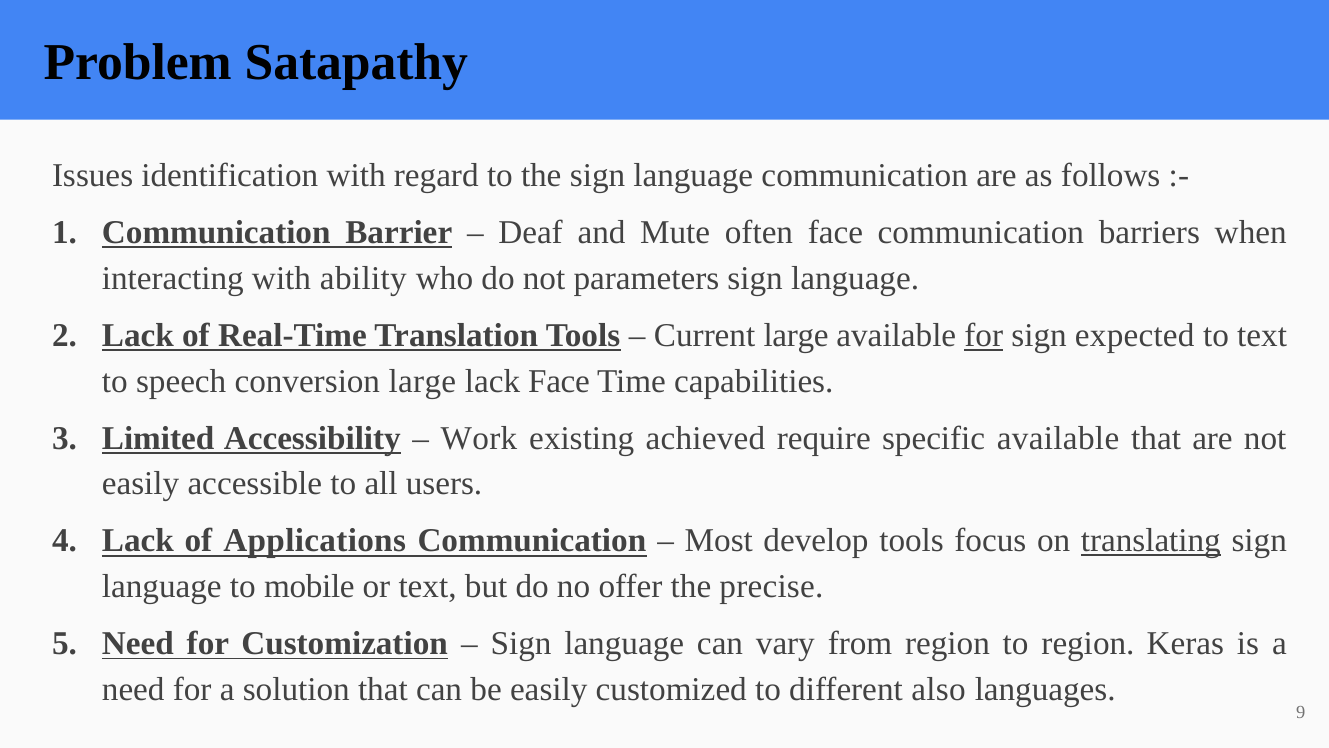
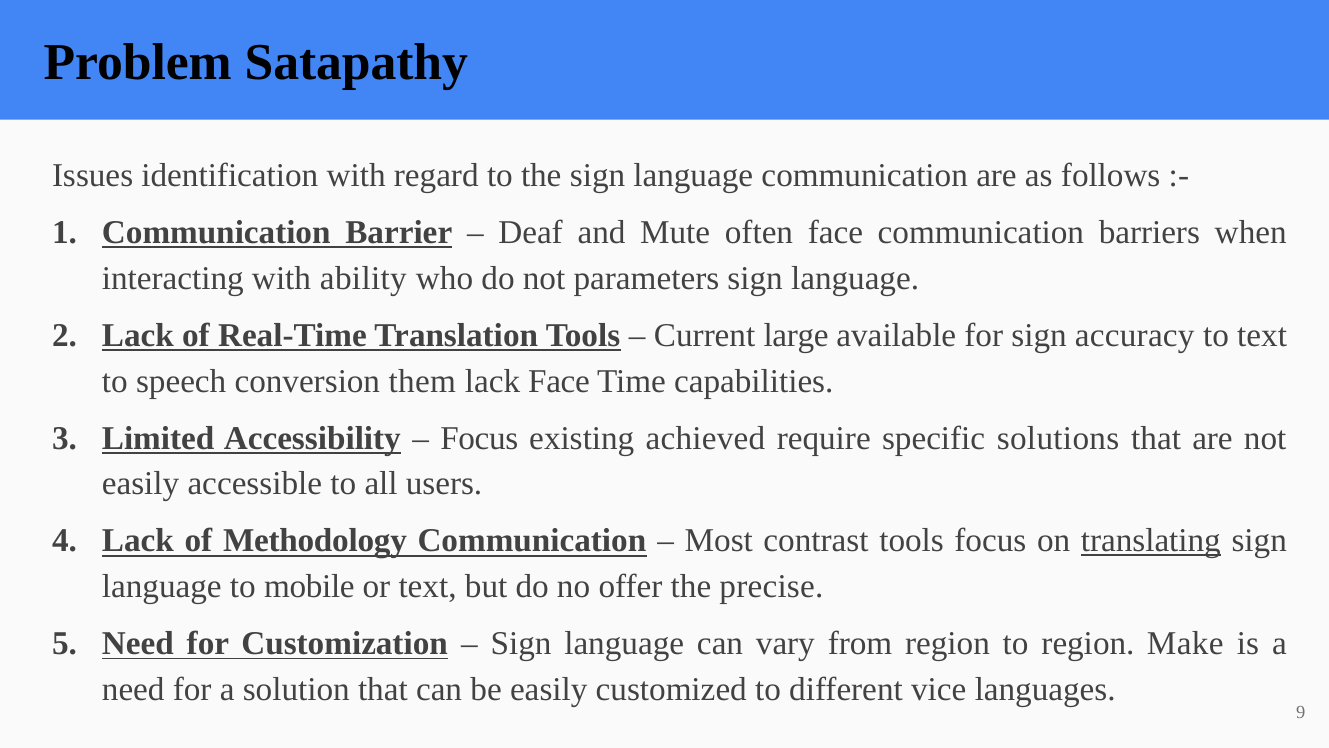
for underline: present -> none (984, 335)
expected: expected -> accuracy (1135, 335)
conversion large: large -> them (422, 381)
Work: Work -> Focus (479, 438)
specific available: available -> solutions (1058, 438)
Applications: Applications -> Methodology (315, 541)
develop: develop -> contrast (816, 541)
Keras: Keras -> Make (1185, 643)
also: also -> vice (939, 689)
